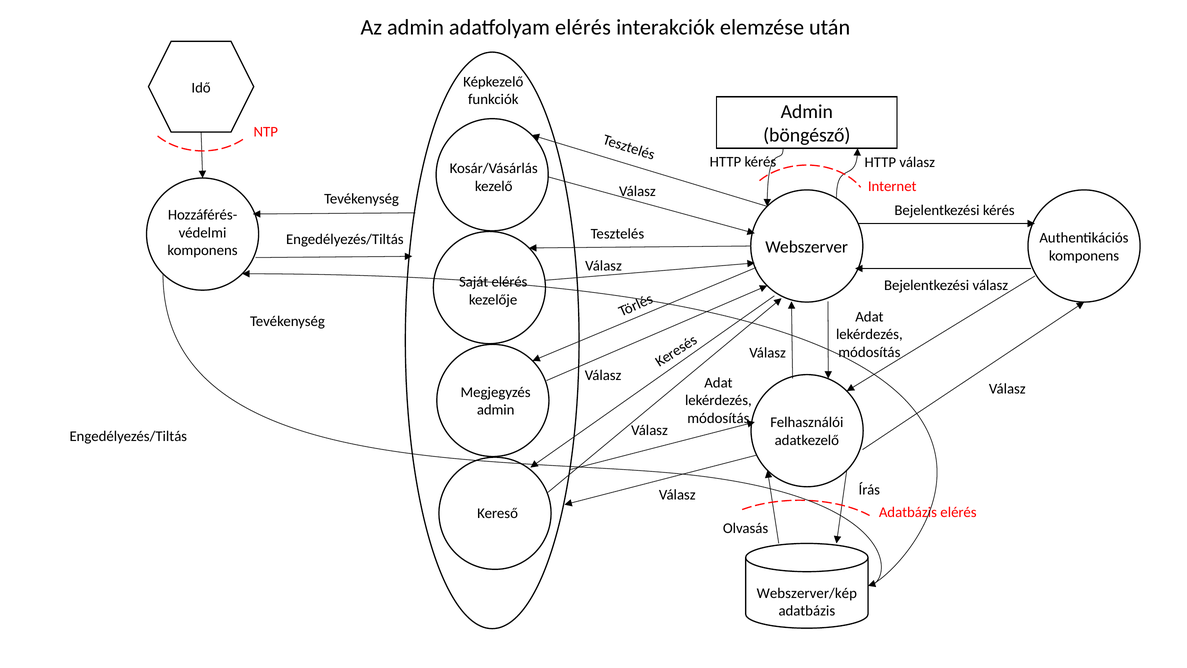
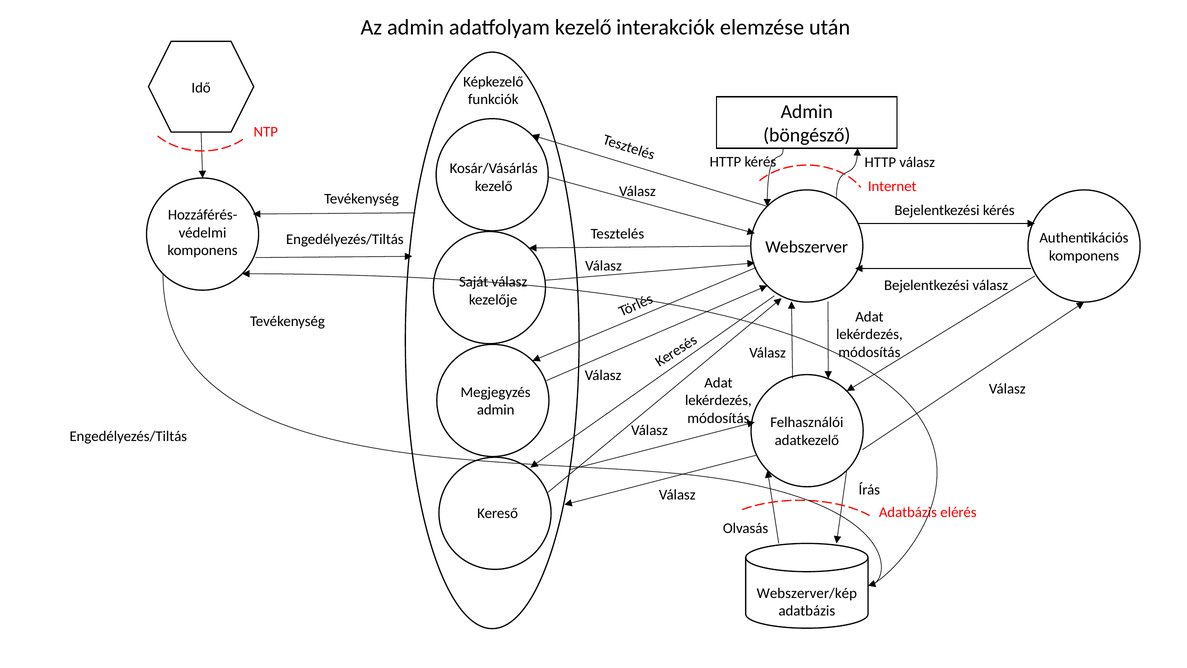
adatfolyam elérés: elérés -> kezelő (583, 27)
Saját elérés: elérés -> válasz (509, 282)
